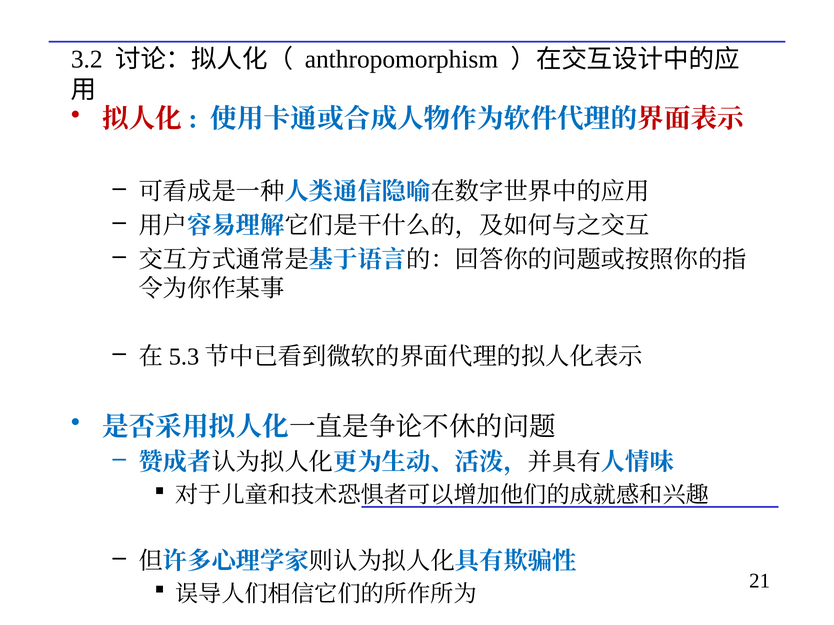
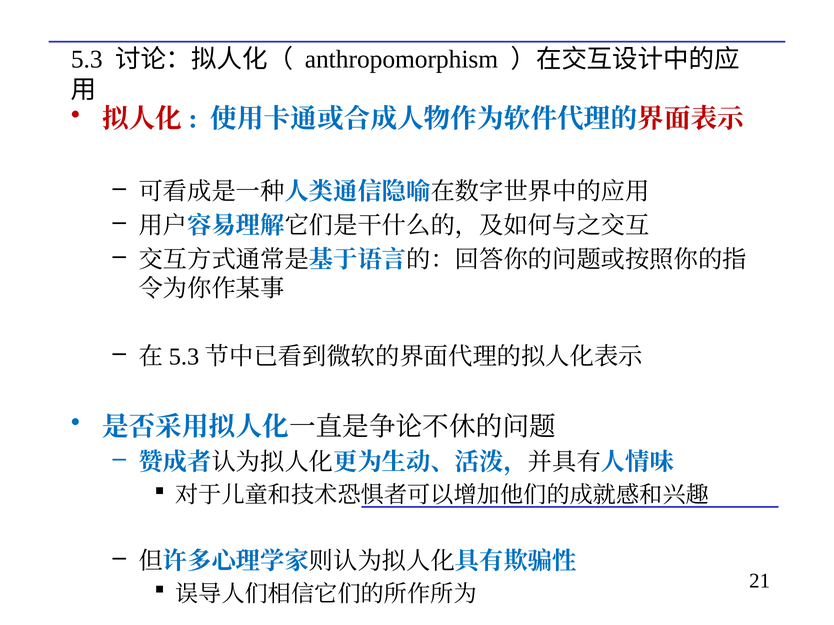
3.2: 3.2 -> 5.3 (87, 59)
